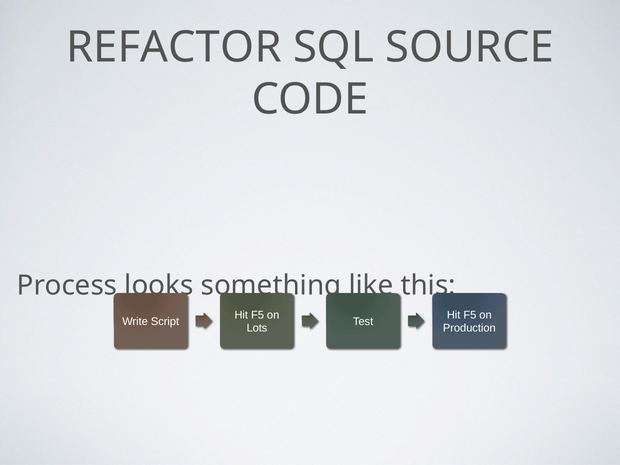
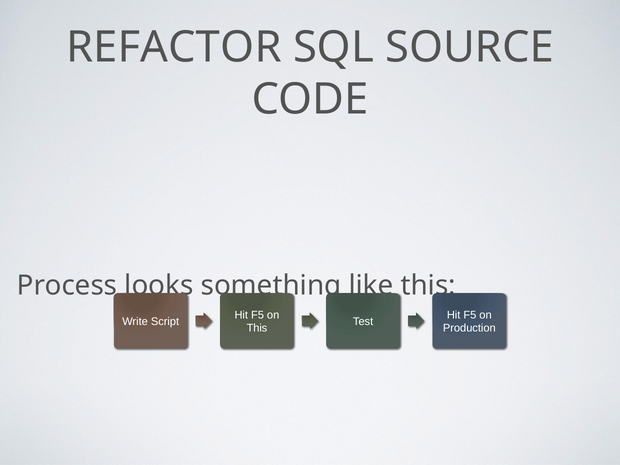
Lots: Lots -> This (257, 328)
